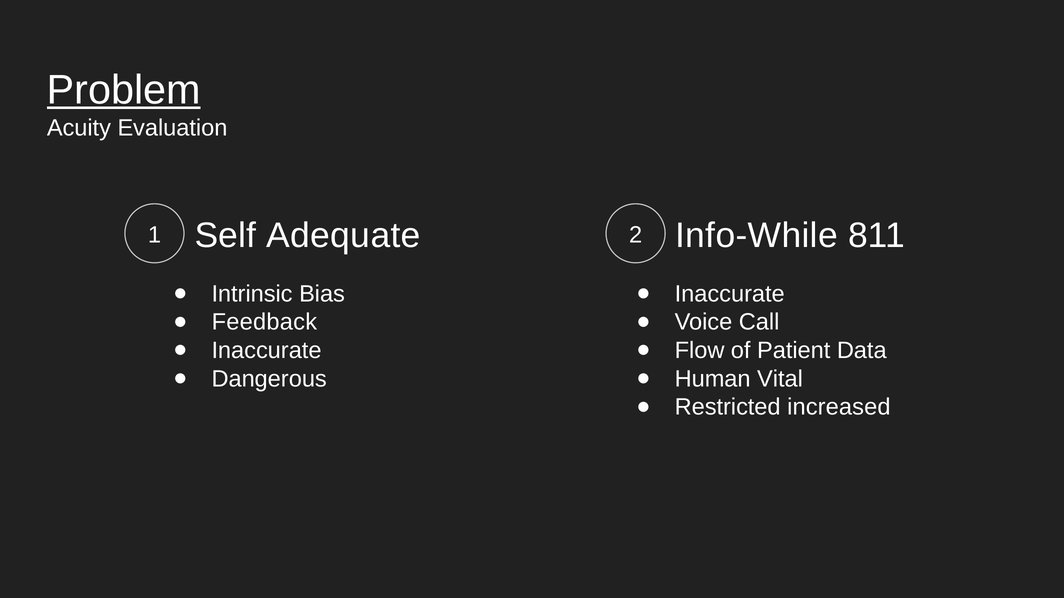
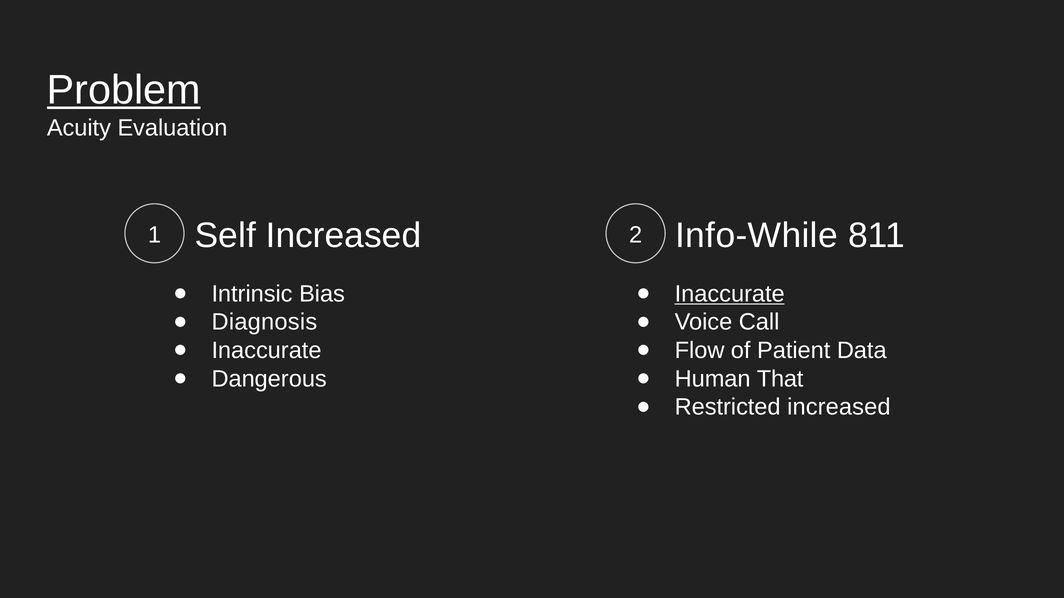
Self Adequate: Adequate -> Increased (344, 236)
Inaccurate underline: none -> present (730, 294)
Feedback: Feedback -> Diagnosis (264, 322)
Vital: Vital -> That (780, 379)
